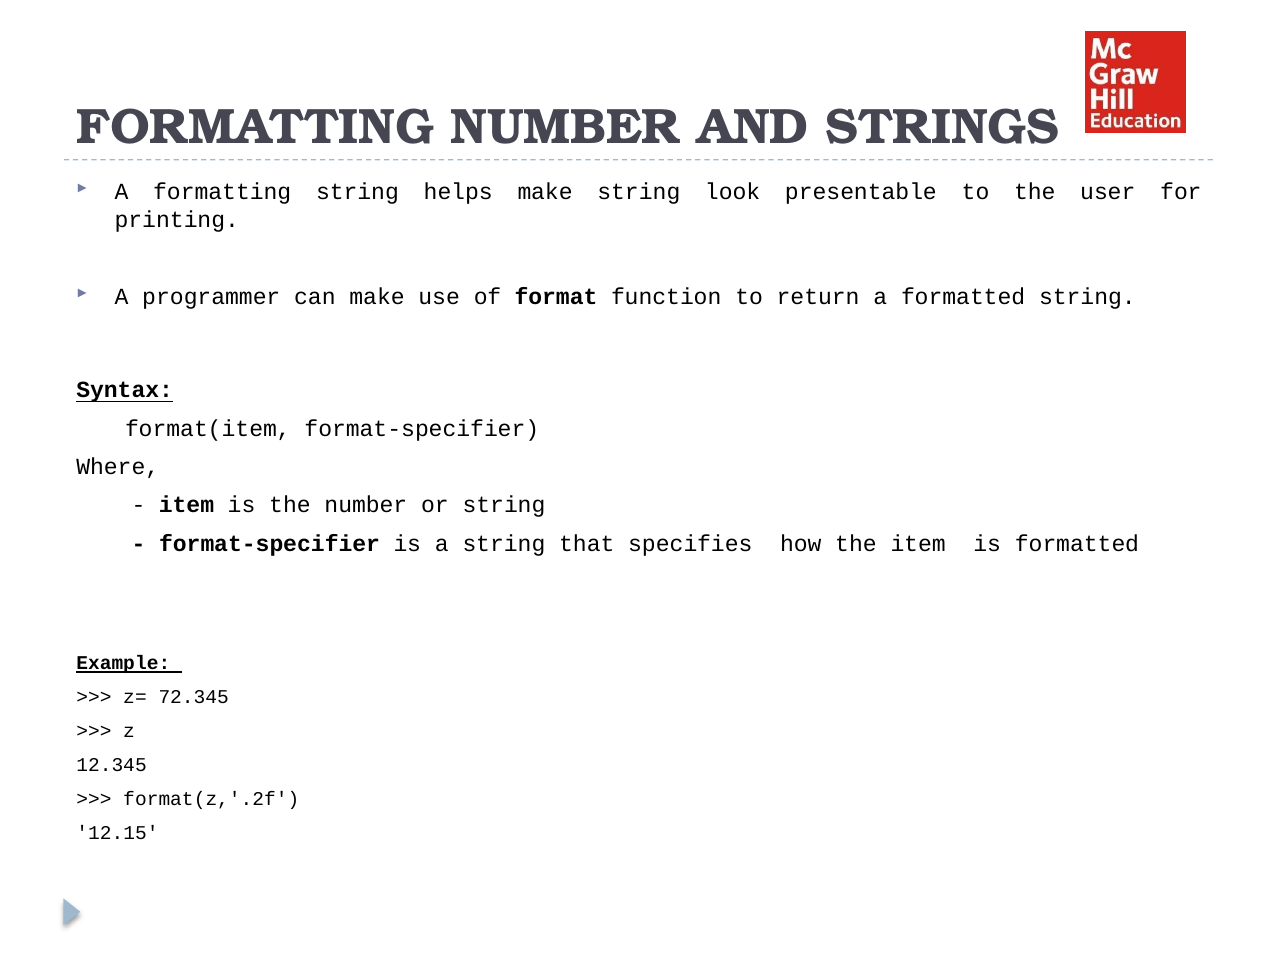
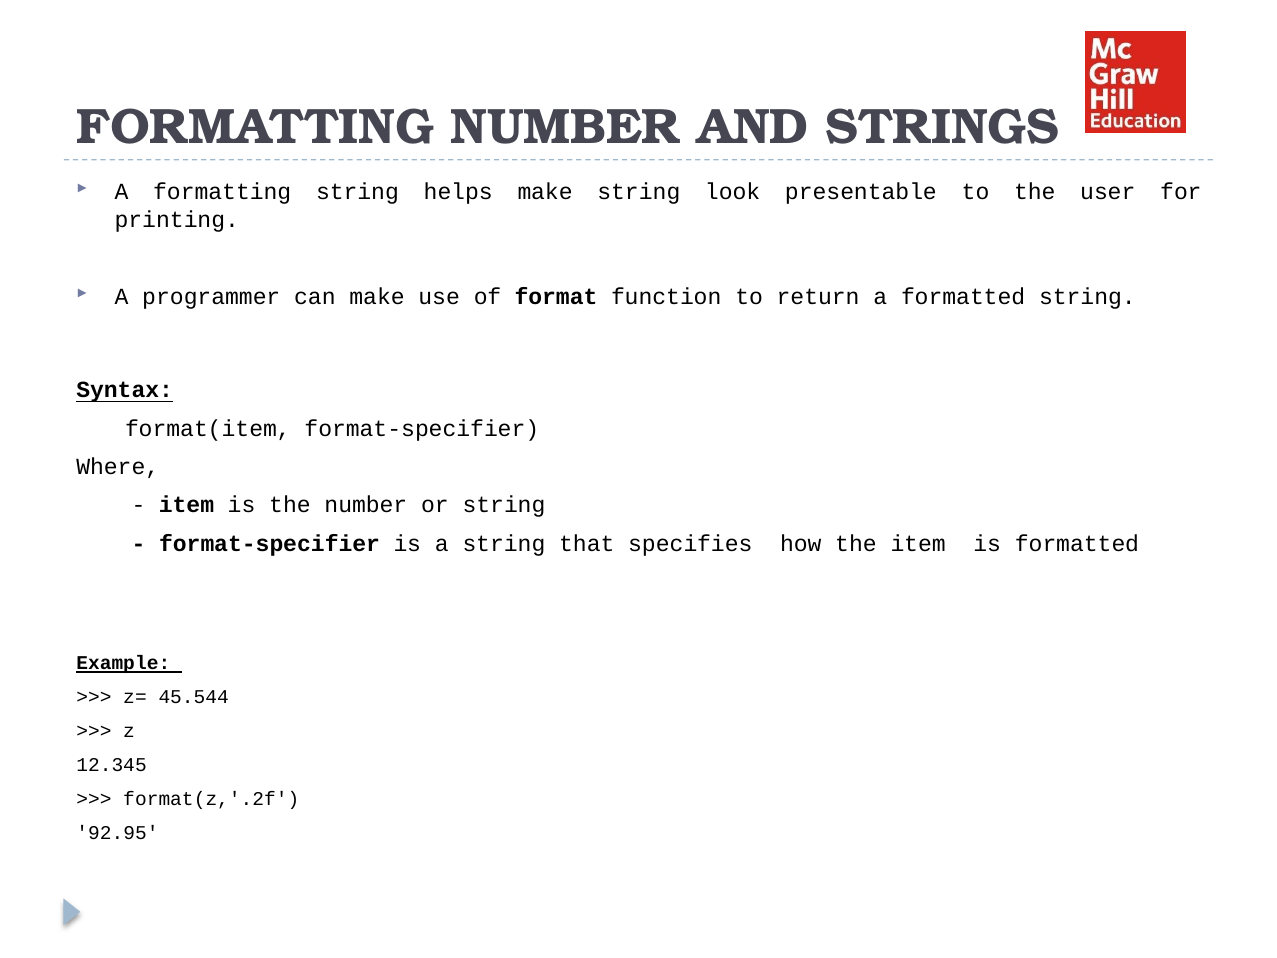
72.345: 72.345 -> 45.544 (194, 697)
12.15: 12.15 -> 92.95 (117, 833)
